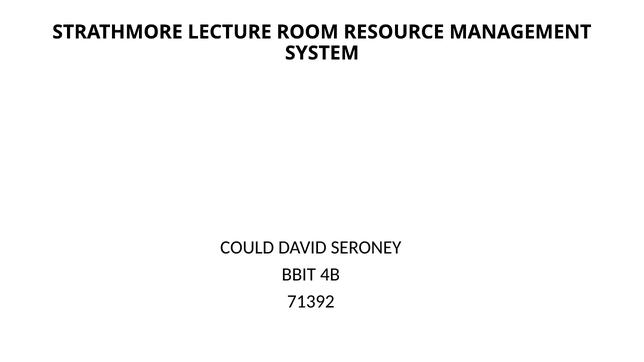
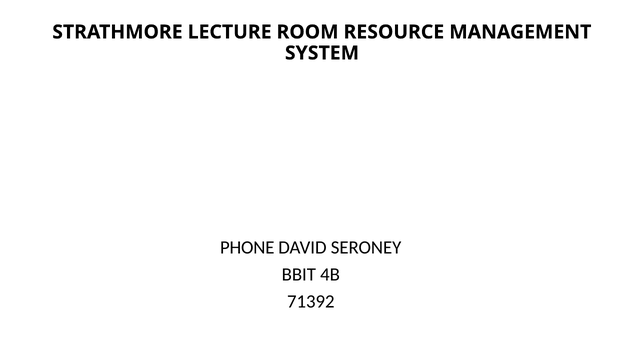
COULD: COULD -> PHONE (247, 248)
